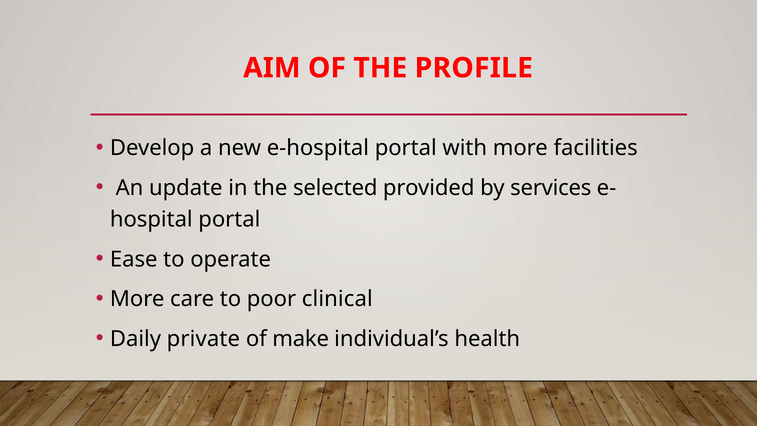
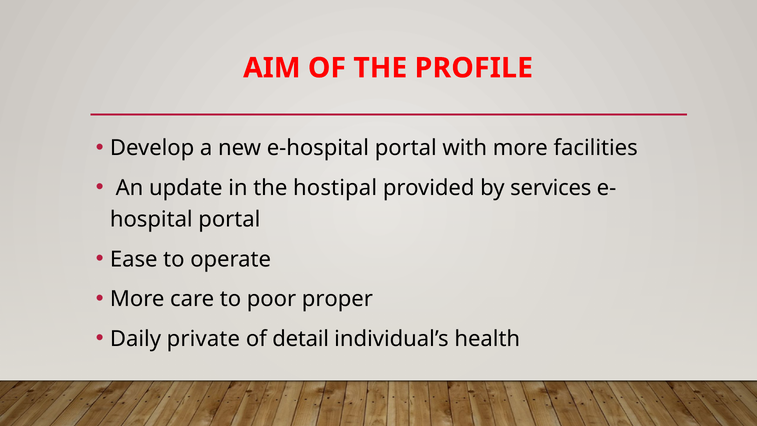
selected: selected -> hostipal (335, 188)
clinical: clinical -> proper (337, 299)
make: make -> detail (301, 339)
